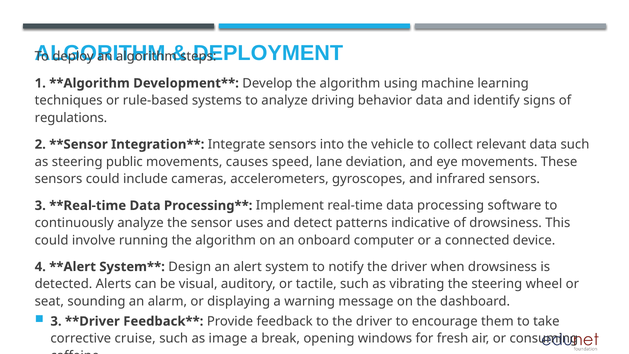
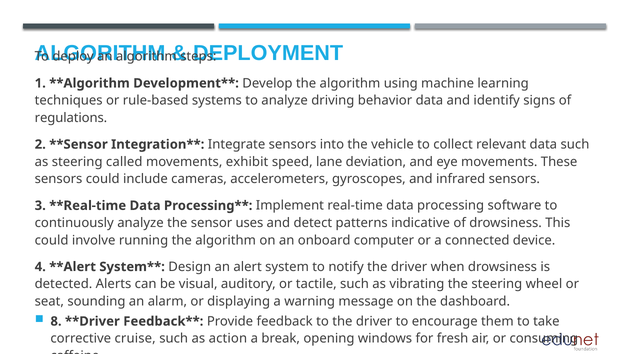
public: public -> called (124, 162)
causes: causes -> exhibit (247, 162)
3: 3 -> 8 (56, 321)
image: image -> action (228, 338)
